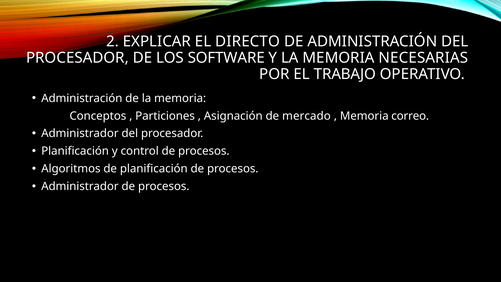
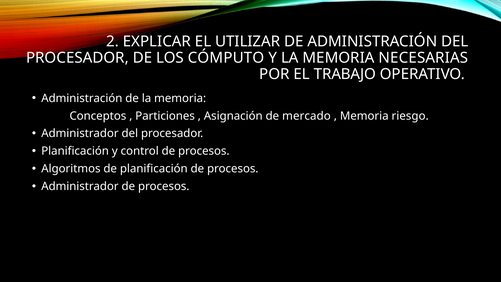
DIRECTO: DIRECTO -> UTILIZAR (248, 42)
SOFTWARE: SOFTWARE -> CÓMPUTO (226, 58)
correo: correo -> riesgo (410, 116)
